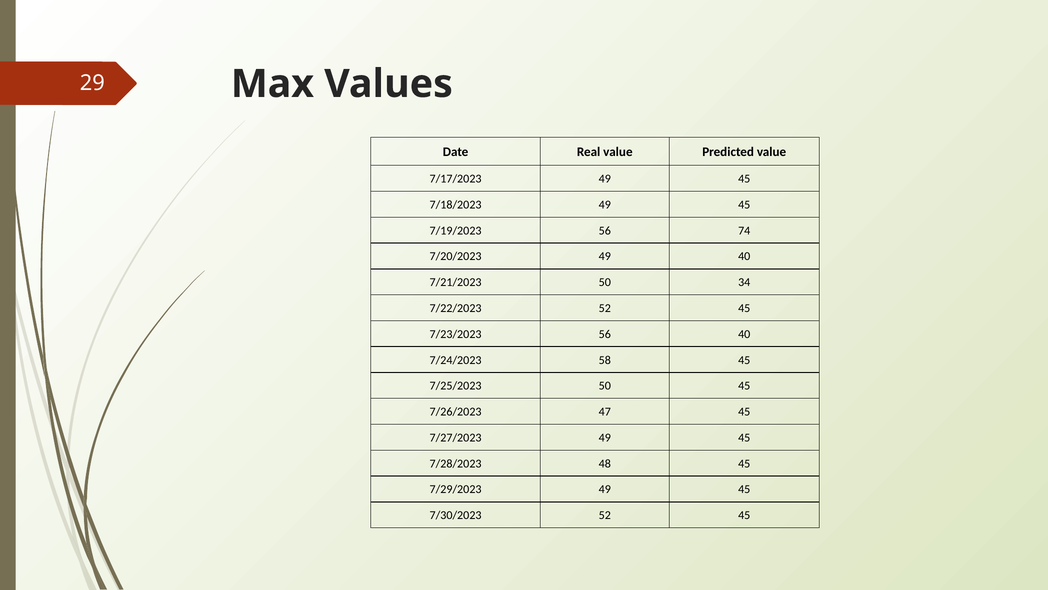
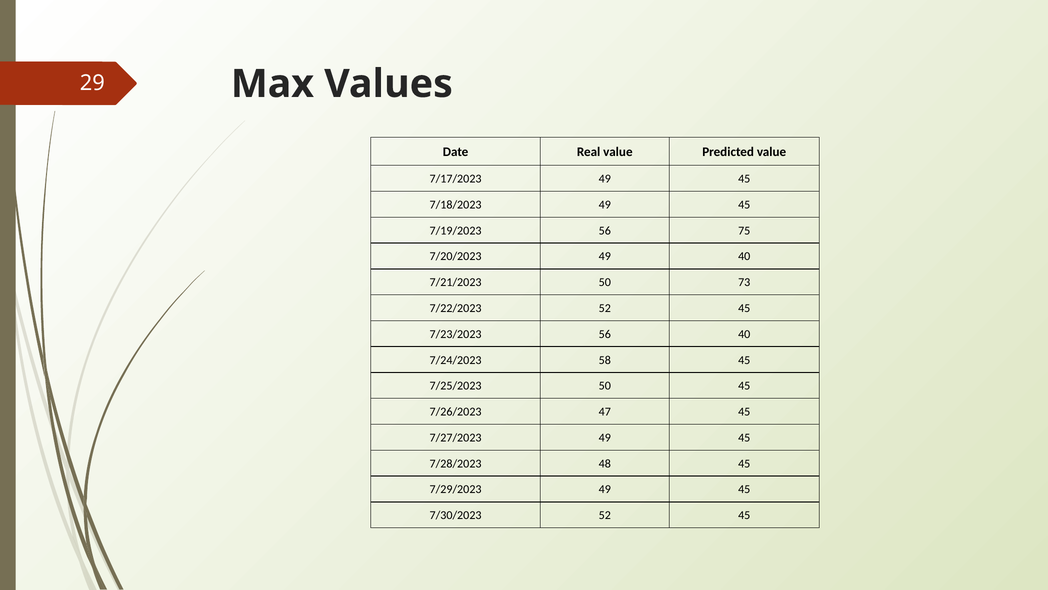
74: 74 -> 75 (744, 230)
34: 34 -> 73 (744, 282)
